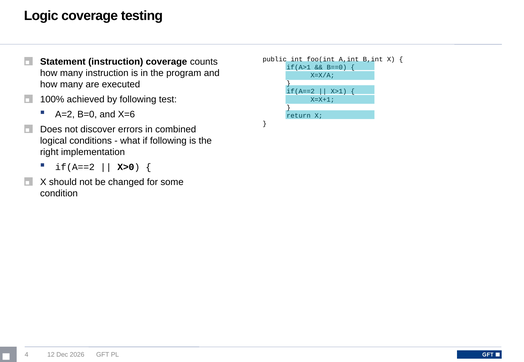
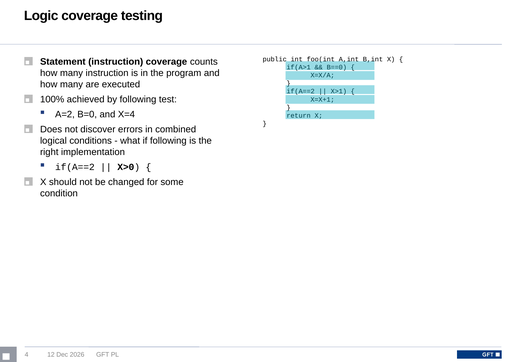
X=6: X=6 -> X=4 (126, 115)
